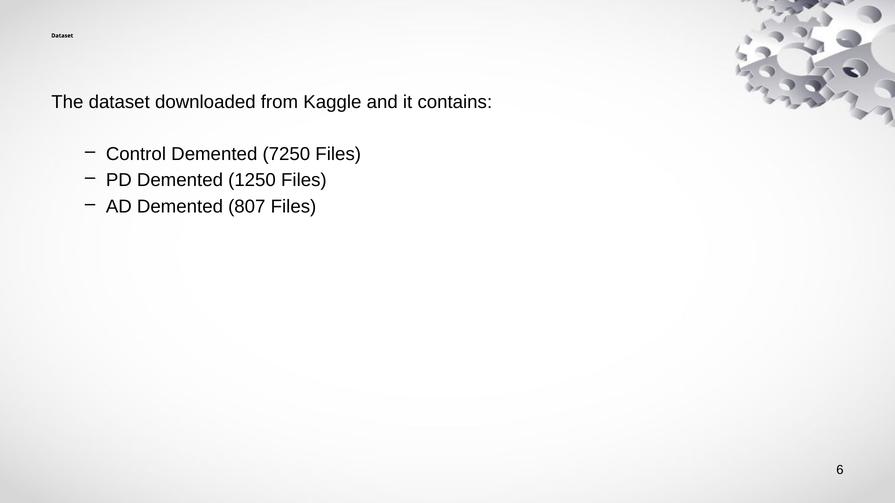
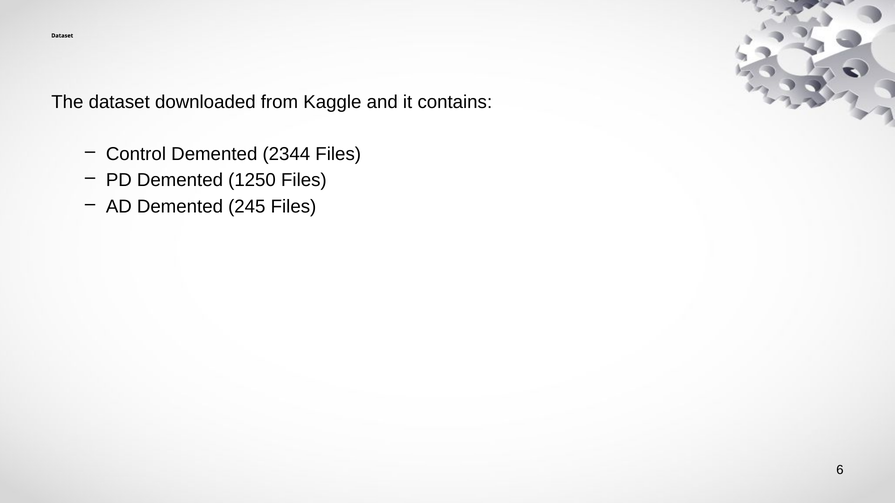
7250: 7250 -> 2344 (286, 154)
807: 807 -> 245 (247, 207)
